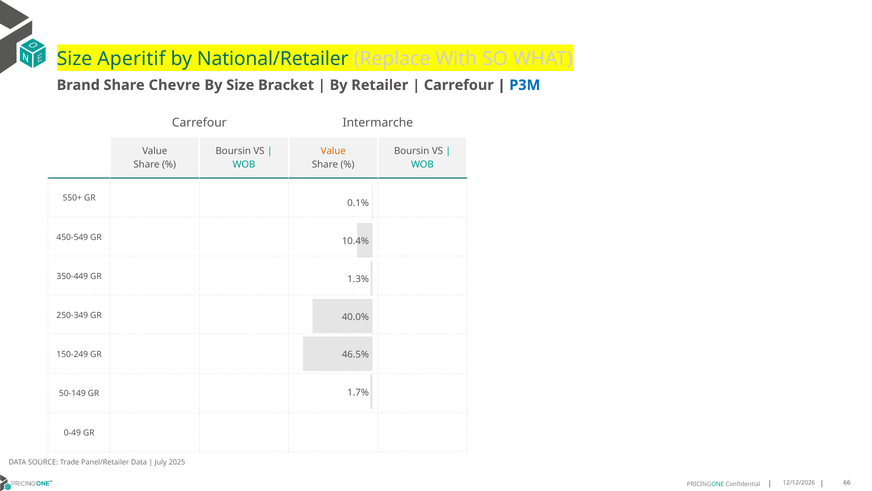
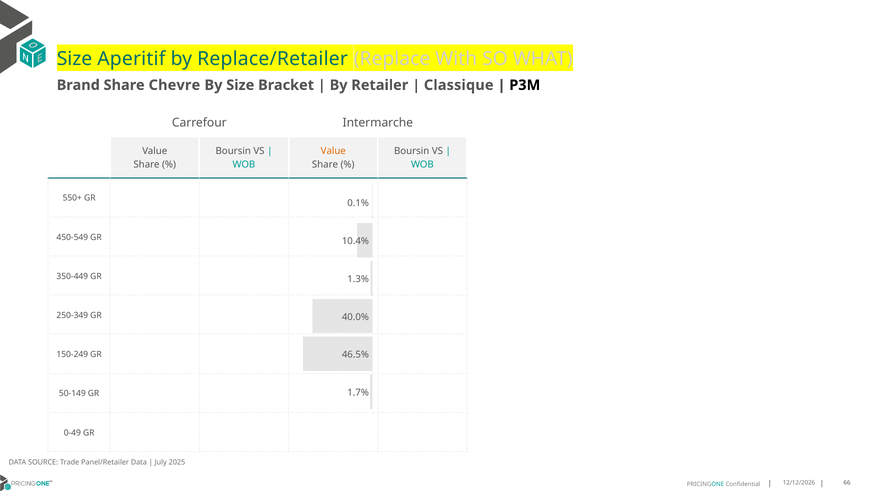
National/Retailer: National/Retailer -> Replace/Retailer (273, 59)
Carrefour: Carrefour -> Classique (459, 85)
P3M colour: blue -> black (525, 85)
